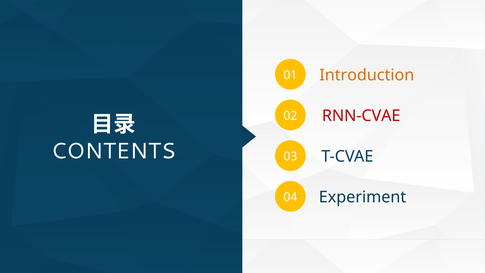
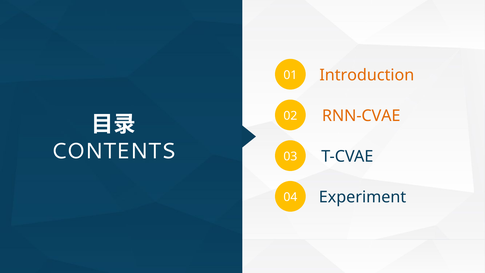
RNN-CVAE colour: red -> orange (361, 116)
